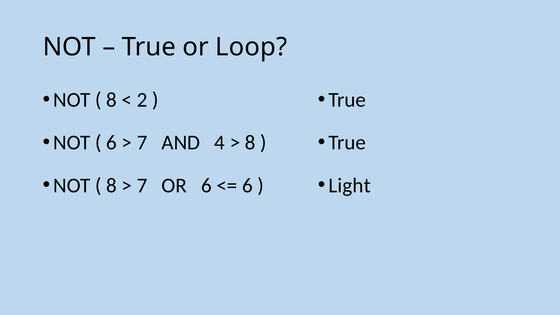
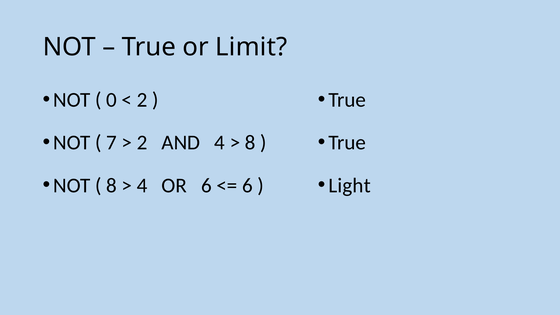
Loop: Loop -> Limit (251, 47)
8: 8 -> 0 (111, 100)
6: 6 -> 7 (111, 143)
7: 7 -> 2 (142, 143)
7: 7 -> 4 (142, 185)
